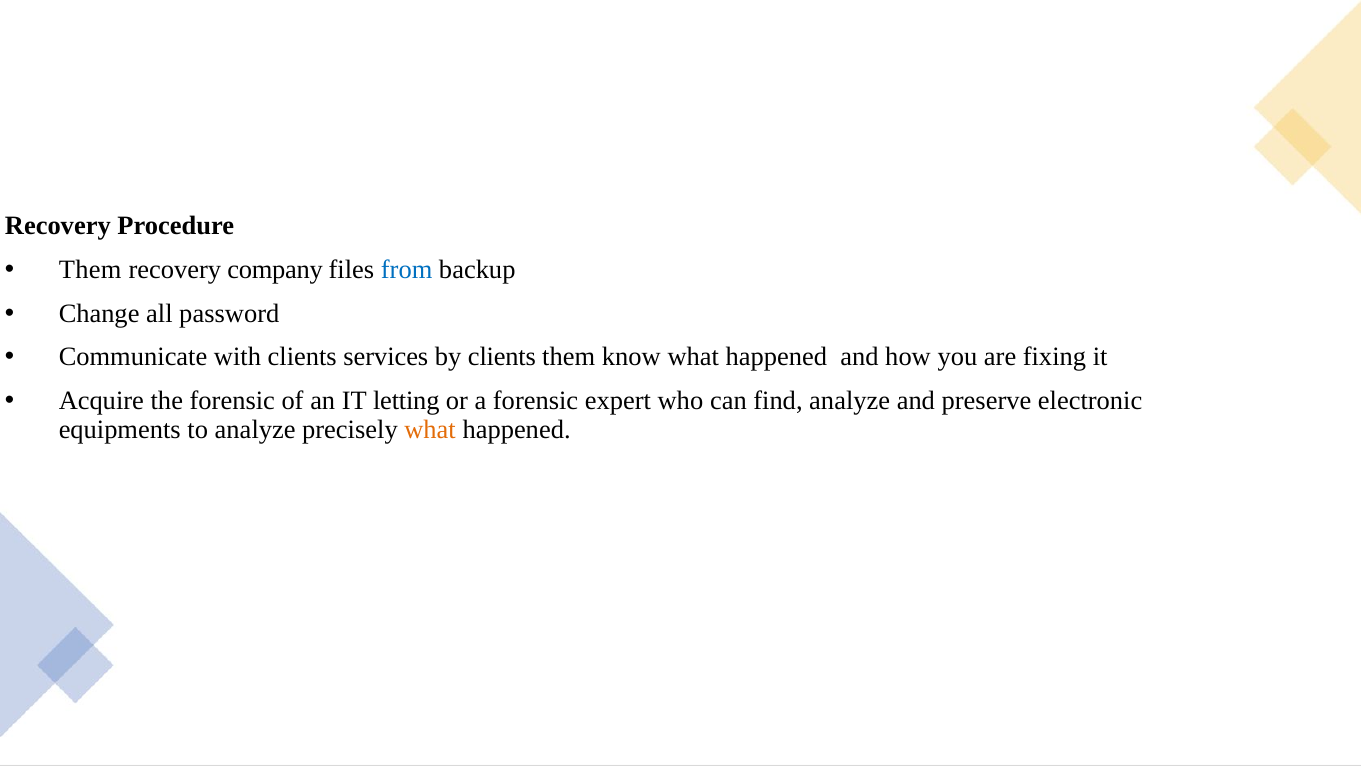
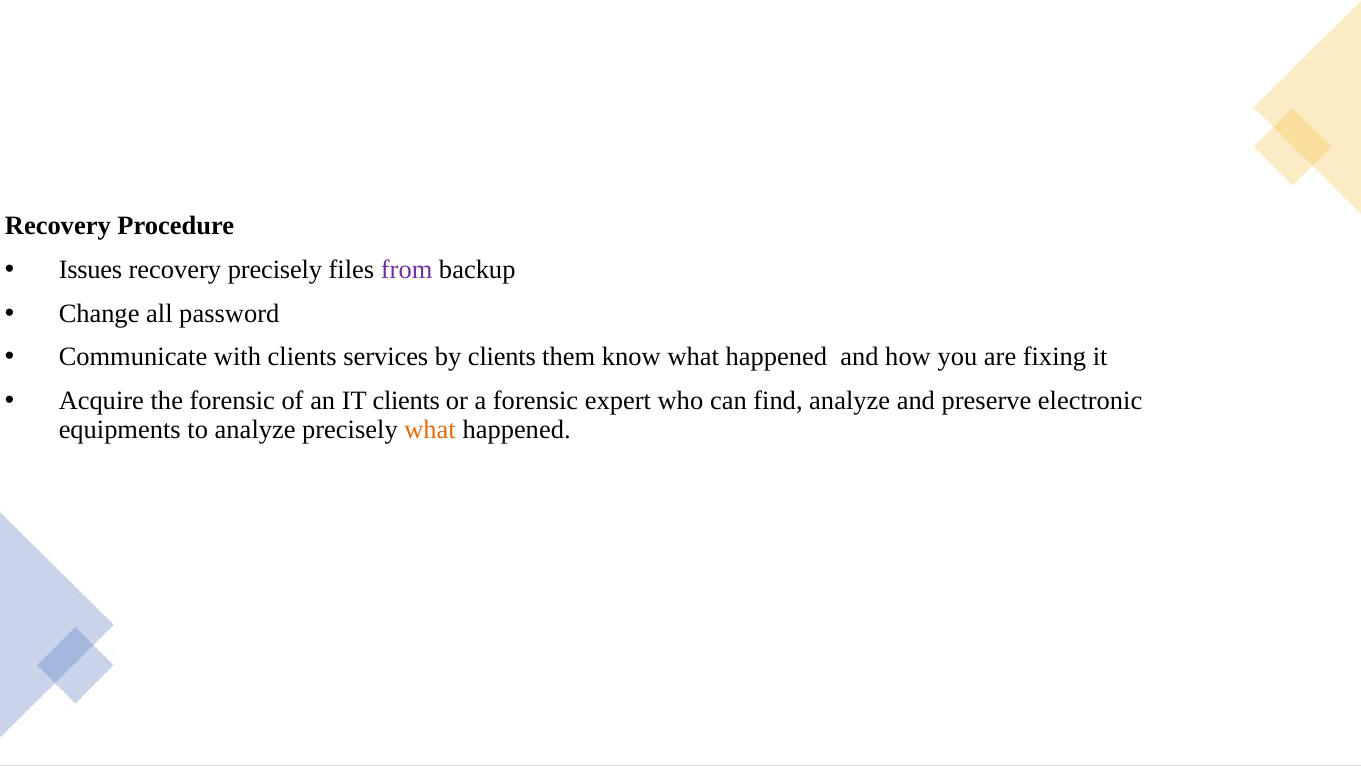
Them: Them -> Issues (90, 269)
recovery company: company -> precisely (275, 269)
from colour: blue -> purple (407, 269)
IT letting: letting -> clients (406, 401)
